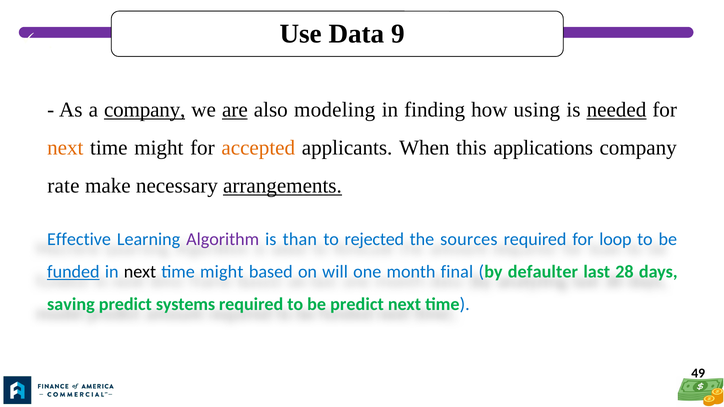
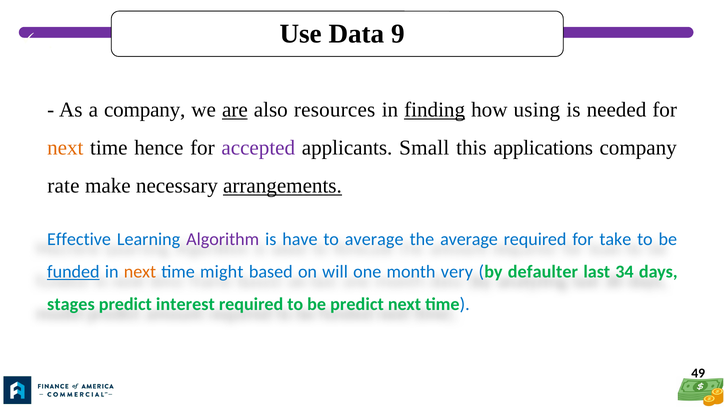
company underline: present -> none (145, 110)
modeling: modeling -> resources (335, 110)
finding underline: none -> present (435, 110)
needed underline: present -> none (616, 110)
might: might -> hence (159, 148)
accepted colour: orange -> purple (258, 148)
When: When -> Small (424, 148)
than: than -> have (300, 239)
to rejected: rejected -> average (374, 239)
the sources: sources -> average (469, 239)
loop: loop -> take (615, 239)
next colour: black -> orange (140, 272)
final: final -> very (457, 272)
28: 28 -> 34 (624, 272)
saving: saving -> stages (71, 305)
systems: systems -> interest (185, 305)
